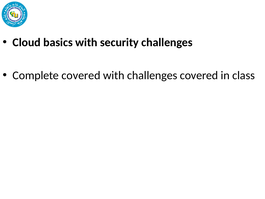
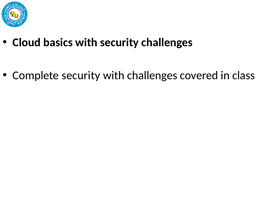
Complete covered: covered -> security (81, 75)
